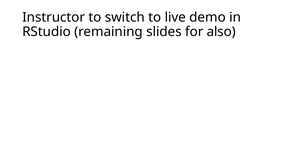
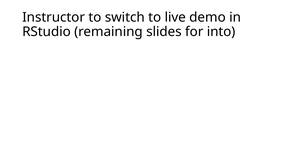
also: also -> into (221, 32)
